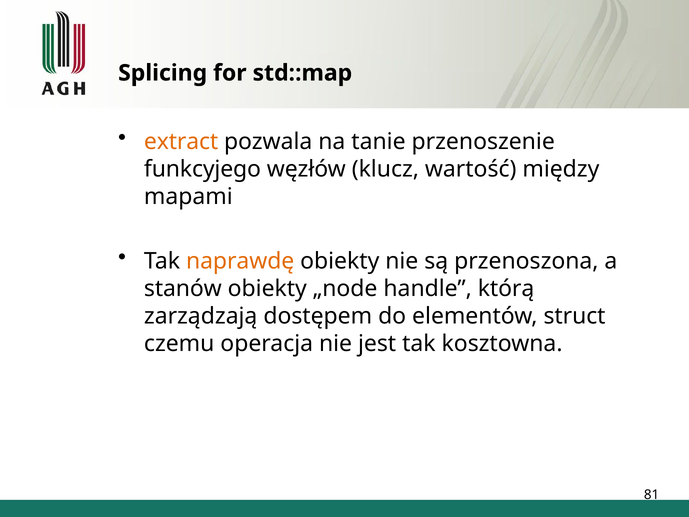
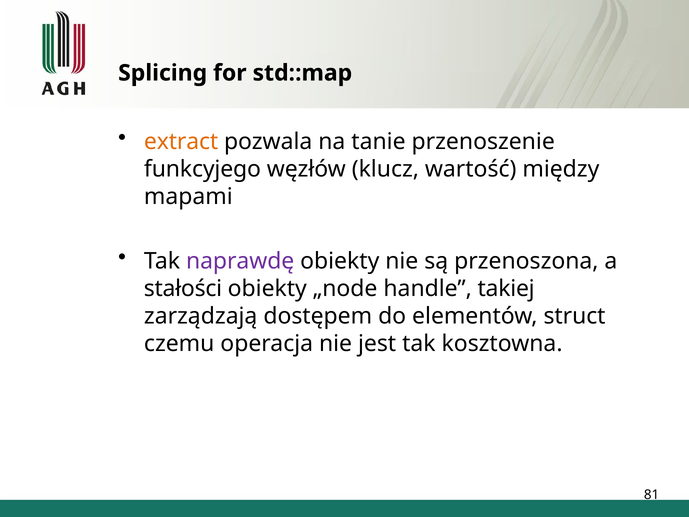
naprawdę colour: orange -> purple (240, 261)
stanów: stanów -> stałości (183, 289)
którą: którą -> takiej (506, 289)
